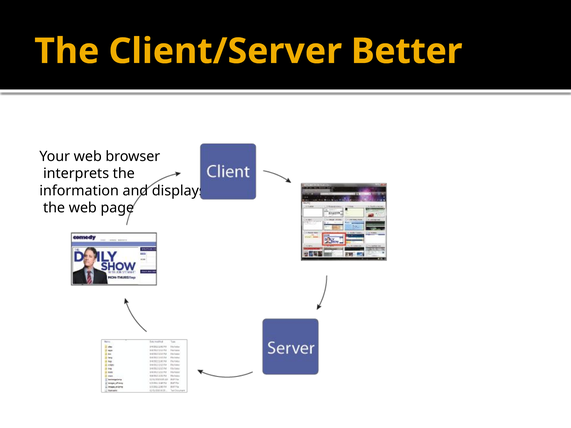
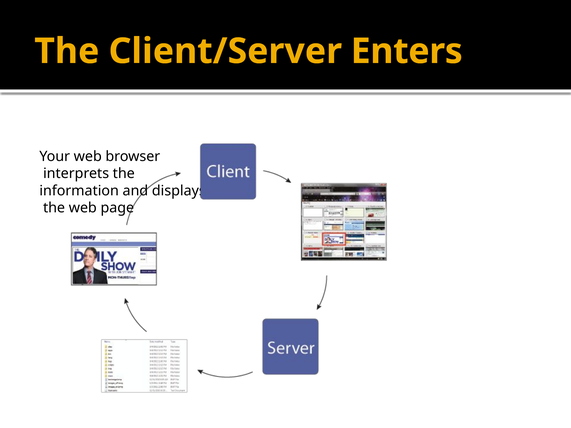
Better: Better -> Enters (407, 51)
